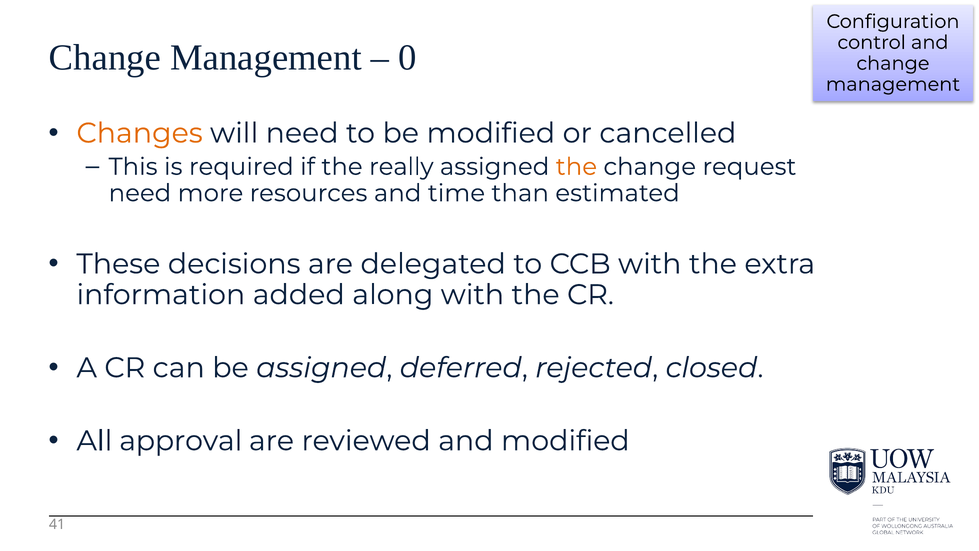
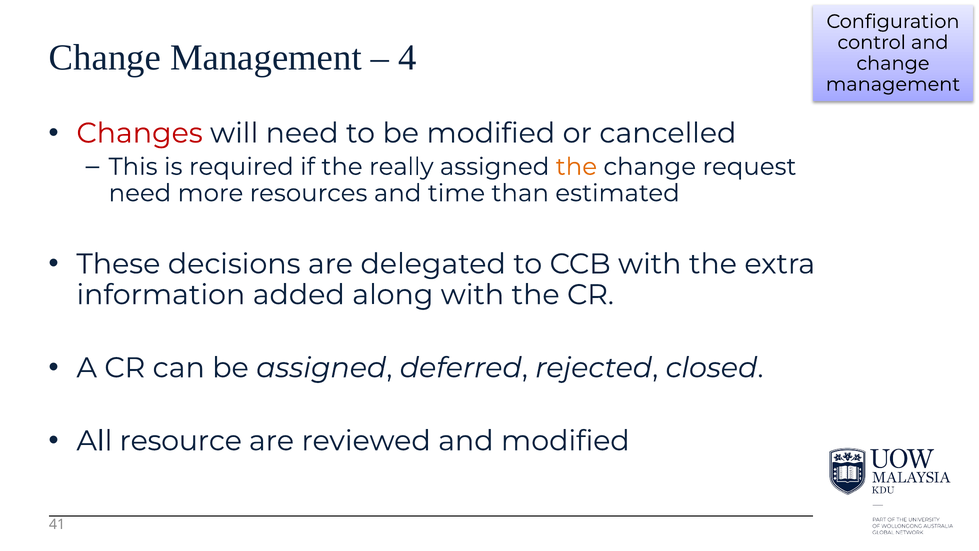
0: 0 -> 4 (408, 58)
Changes colour: orange -> red (140, 133)
approval: approval -> resource (181, 441)
